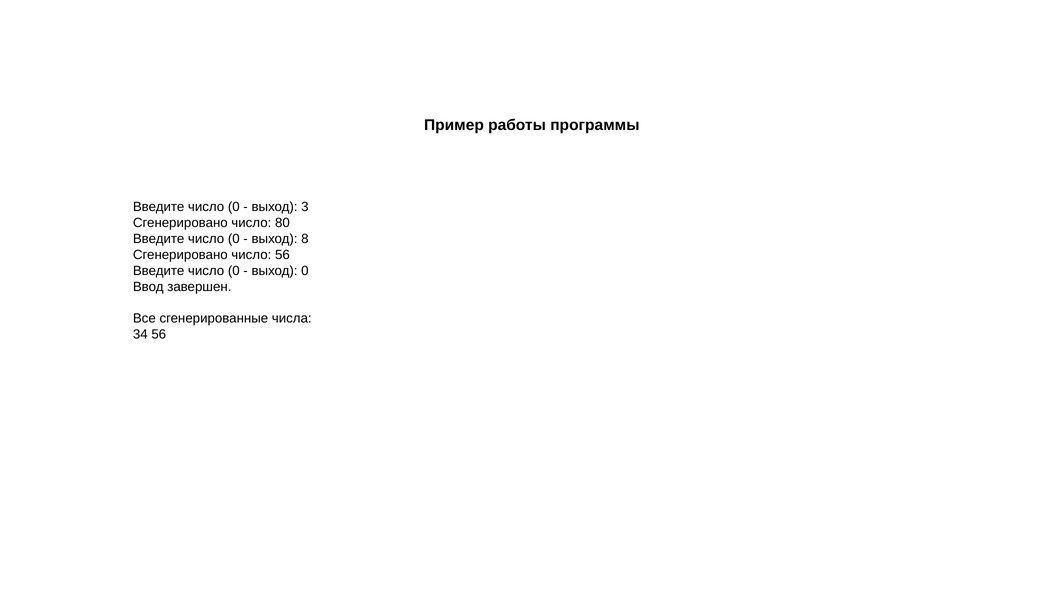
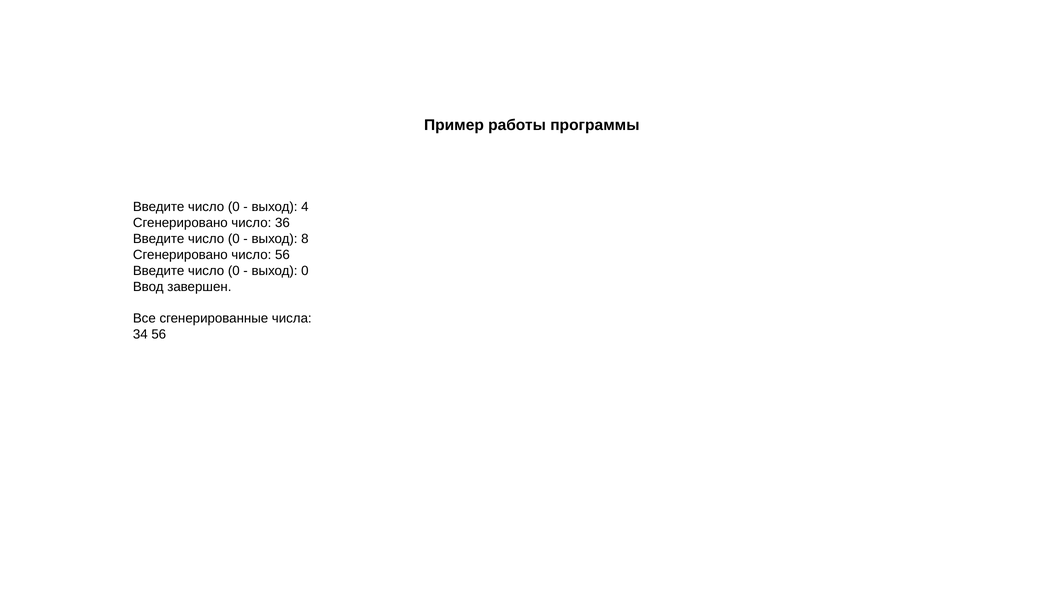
3: 3 -> 4 (305, 207)
80: 80 -> 36 (282, 223)
